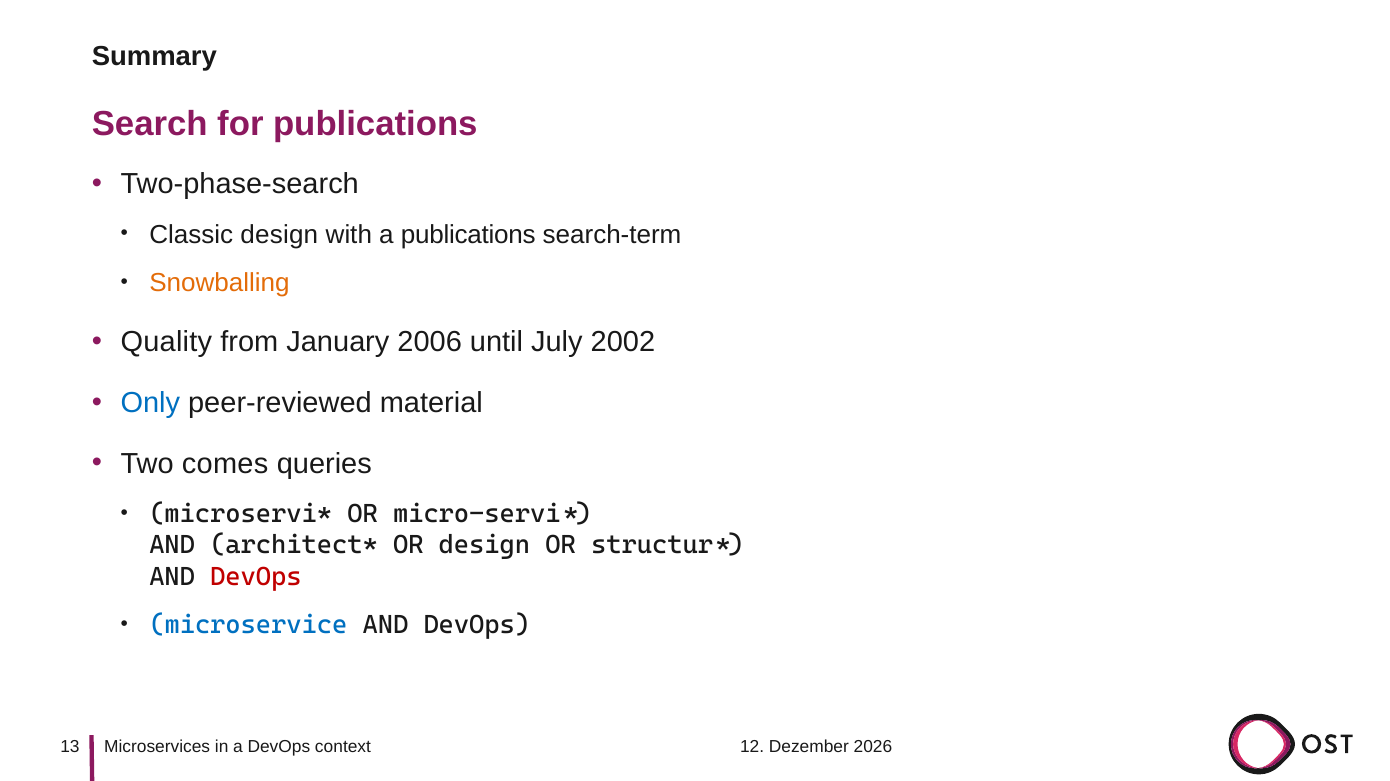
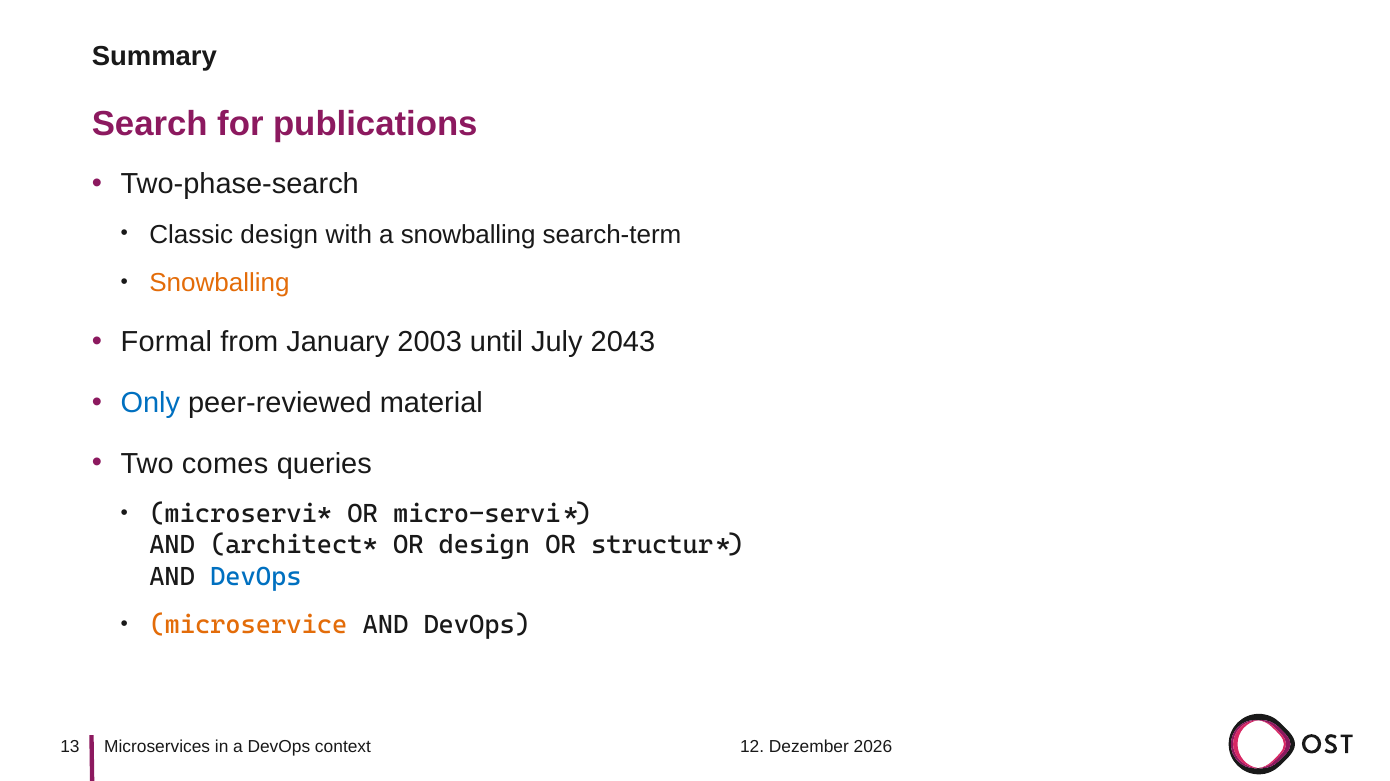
a publications: publications -> snowballing (468, 235)
Quality: Quality -> Formal (166, 343)
2006: 2006 -> 2003 (430, 343)
2002: 2002 -> 2043 (623, 343)
DevOps colour: red -> blue (256, 577)
microservice colour: blue -> orange (248, 625)
